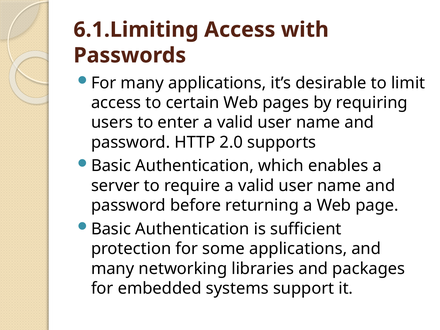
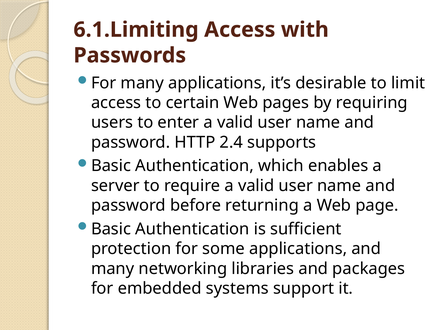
2.0: 2.0 -> 2.4 (231, 142)
